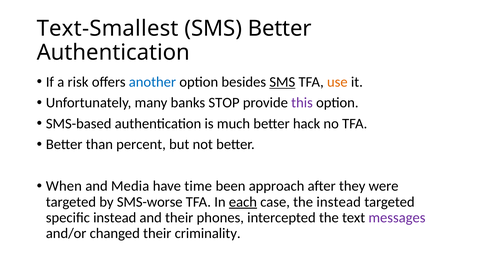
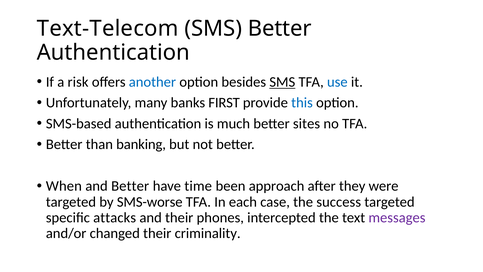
Text-Smallest: Text-Smallest -> Text-Telecom (108, 29)
use colour: orange -> blue (337, 82)
STOP: STOP -> FIRST (224, 103)
this colour: purple -> blue (302, 103)
hack: hack -> sites (307, 124)
percent: percent -> banking (141, 144)
and Media: Media -> Better (130, 186)
each underline: present -> none (243, 202)
the instead: instead -> success (339, 202)
specific instead: instead -> attacks (115, 217)
